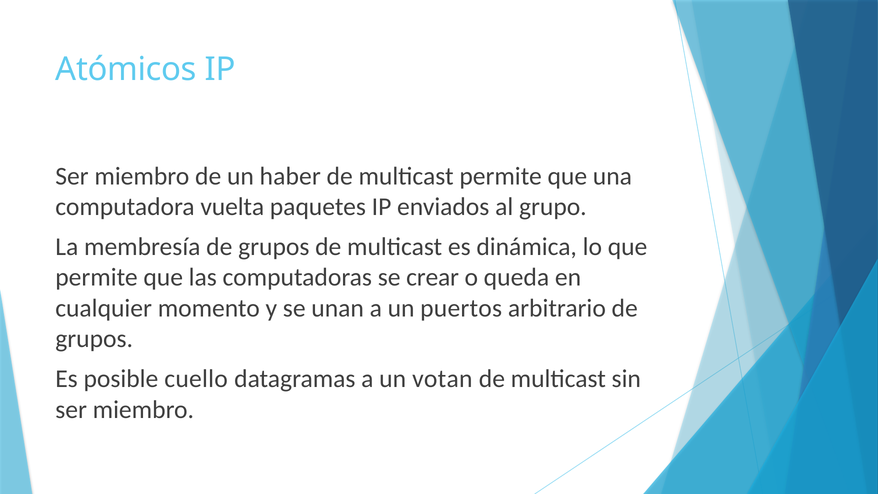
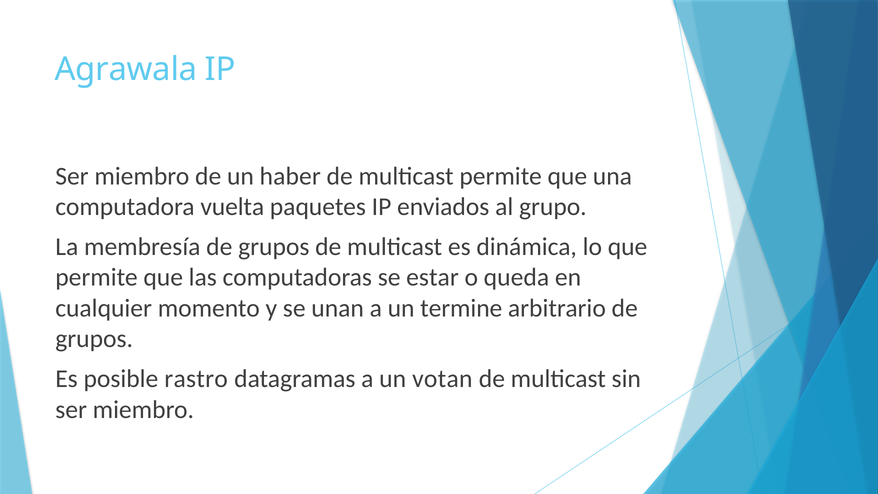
Atómicos: Atómicos -> Agrawala (126, 69)
crear: crear -> estar (433, 277)
puertos: puertos -> termine (461, 308)
cuello: cuello -> rastro (196, 379)
